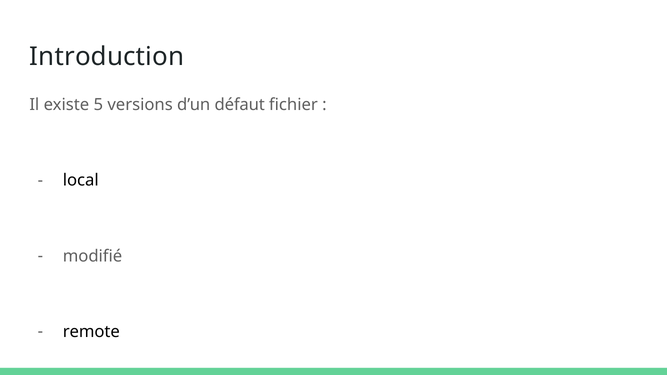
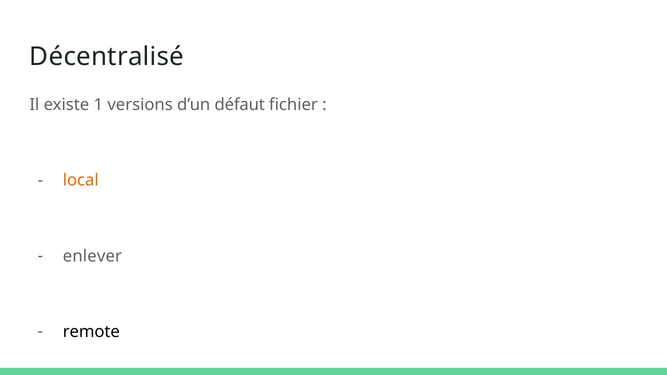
Introduction: Introduction -> Décentralisé (107, 57)
5: 5 -> 1 (98, 105)
local colour: black -> orange (81, 181)
modifié: modifié -> enlever (92, 256)
